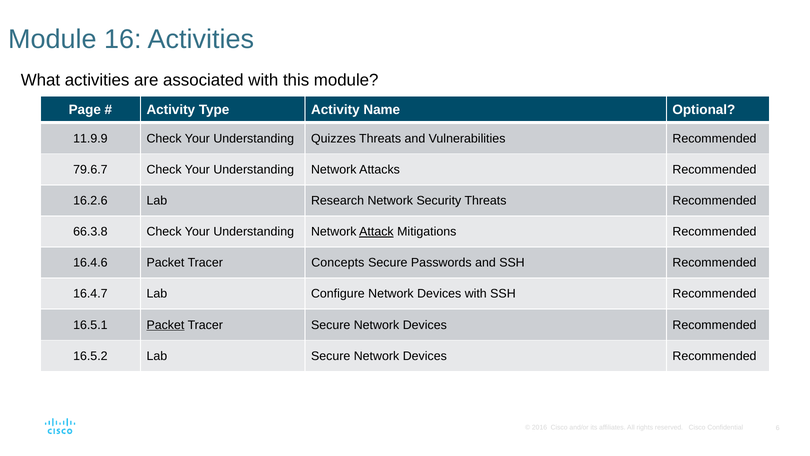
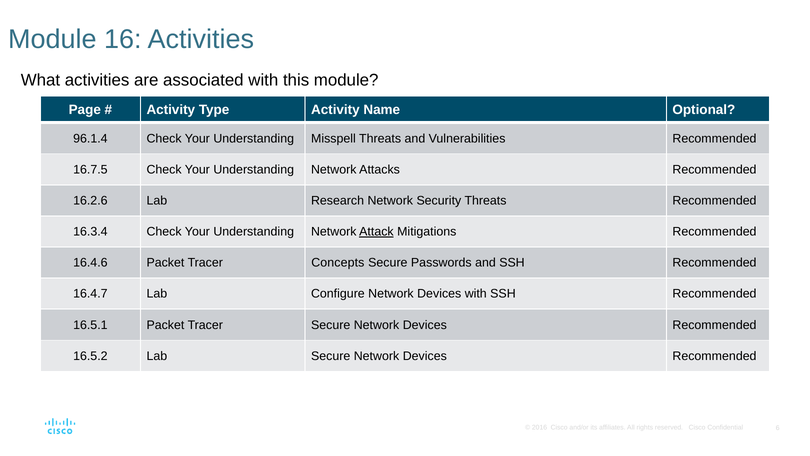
11.9.9: 11.9.9 -> 96.1.4 (90, 138)
Quizzes: Quizzes -> Misspell (333, 138)
79.6.7: 79.6.7 -> 16.7.5 (90, 169)
66.3.8: 66.3.8 -> 16.3.4 (90, 231)
Packet underline: present -> none (165, 325)
